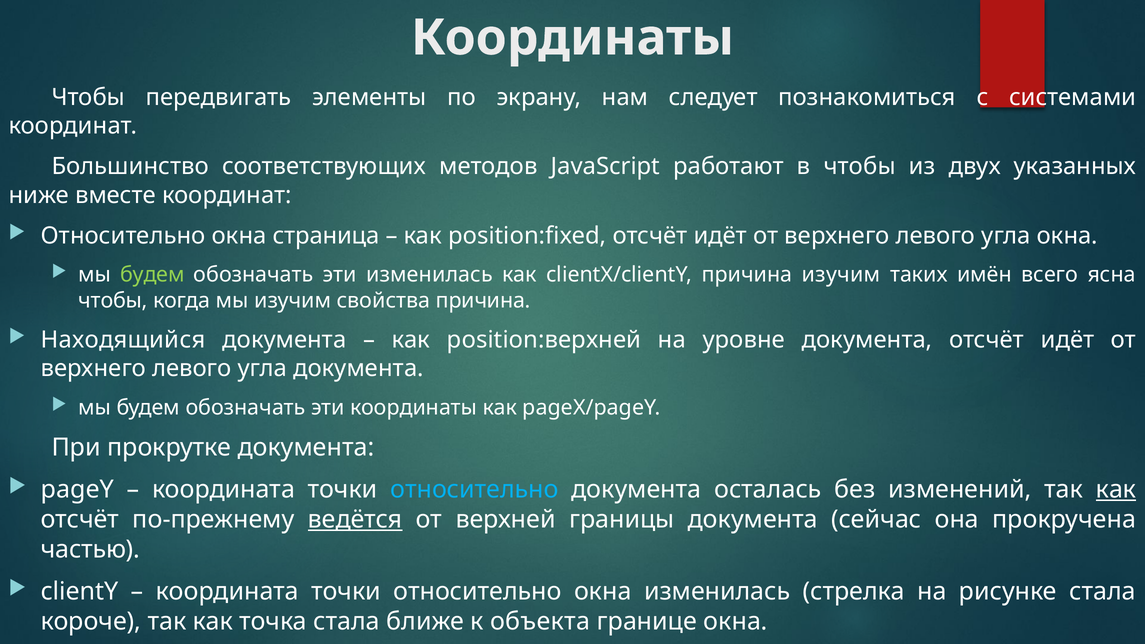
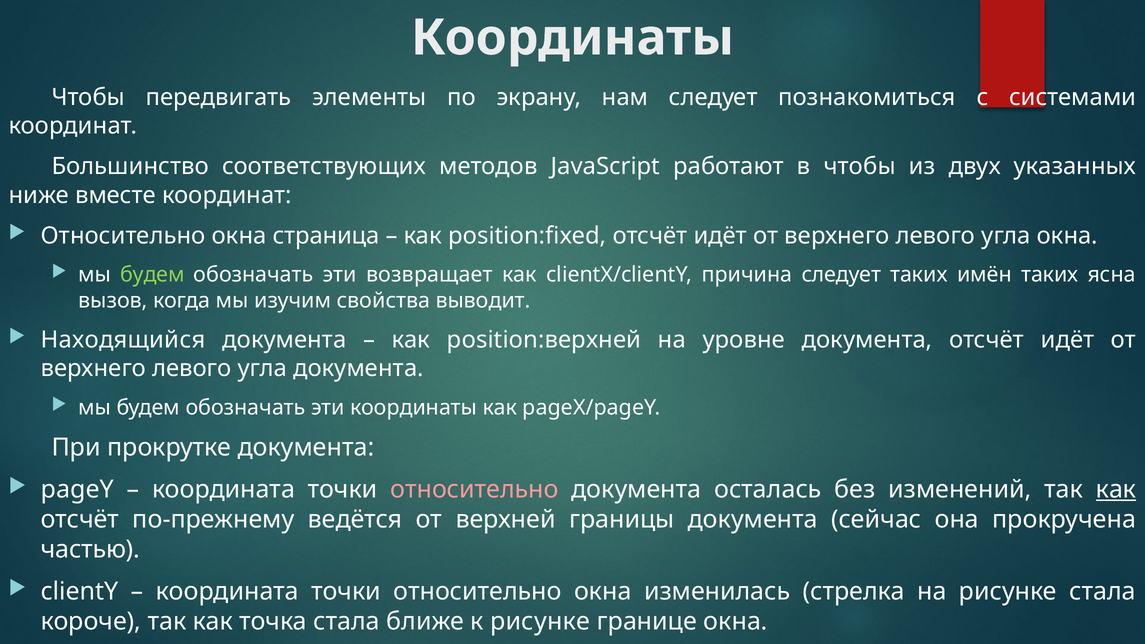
эти изменилась: изменилась -> возвращает (429, 275)
причина изучим: изучим -> следует (841, 275)
имён всего: всего -> таких (1050, 275)
чтобы: чтобы -> вызов (113, 301)
свойства причина: причина -> выводит (483, 301)
относительно colour: light blue -> pink (474, 490)
ведётся underline: present -> none (355, 520)
к объекта: объекта -> рисунке (540, 622)
